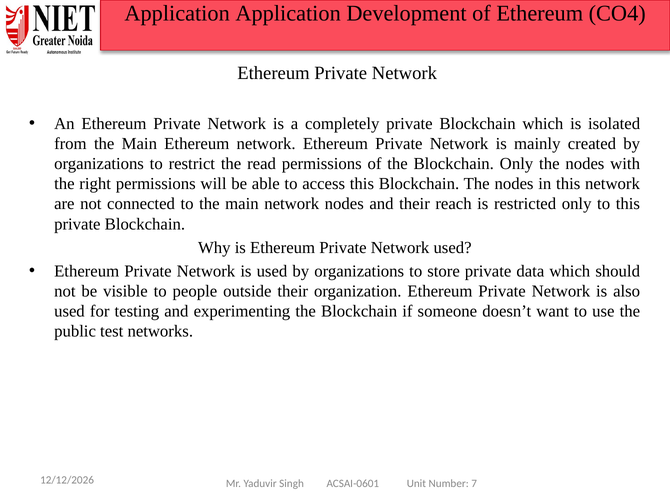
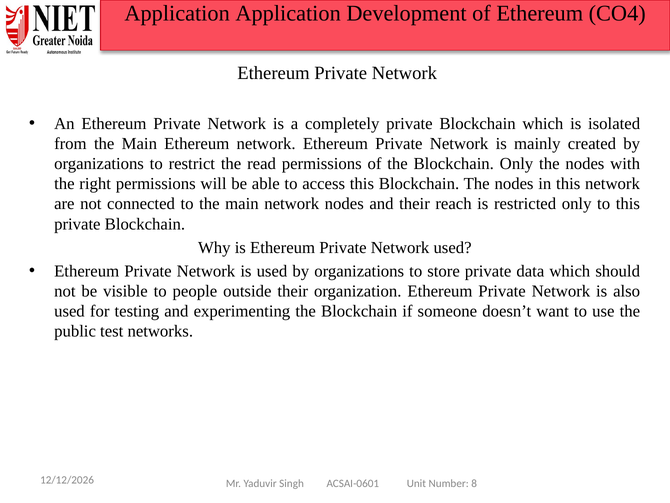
7: 7 -> 8 (474, 483)
